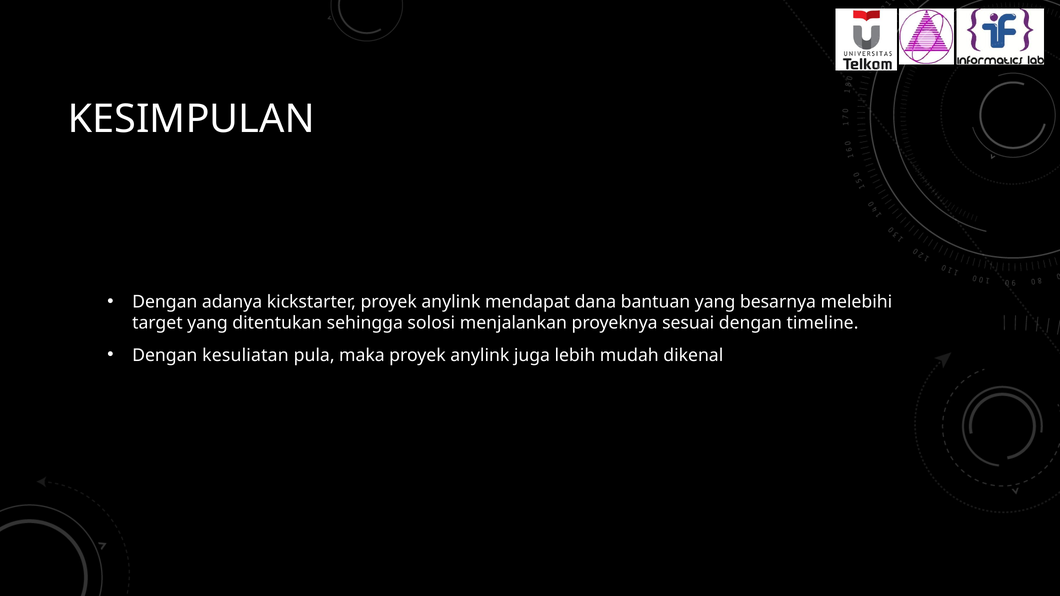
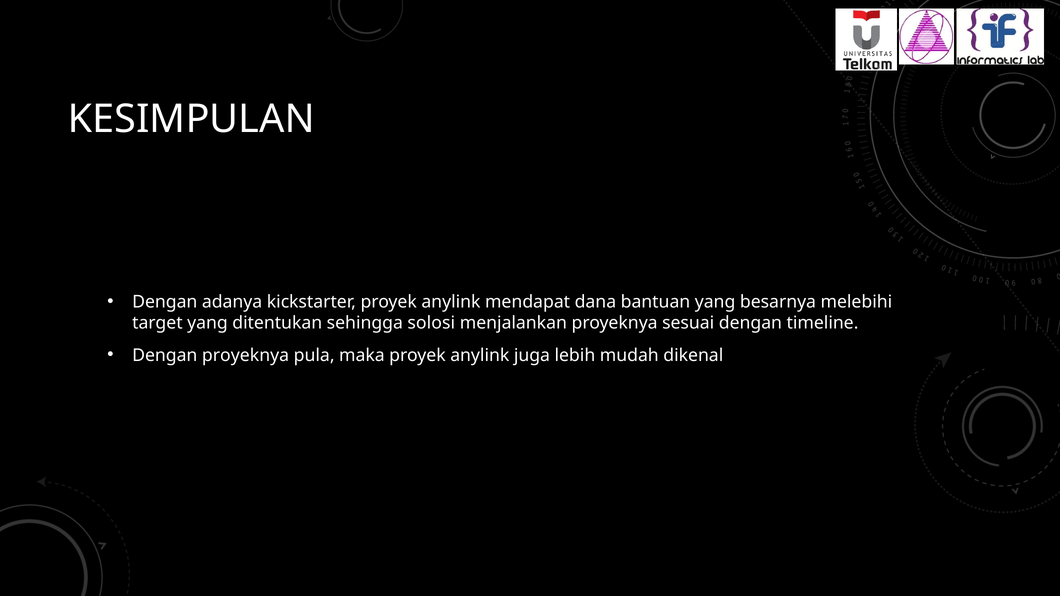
Dengan kesuliatan: kesuliatan -> proyeknya (246, 355)
